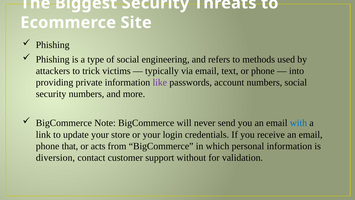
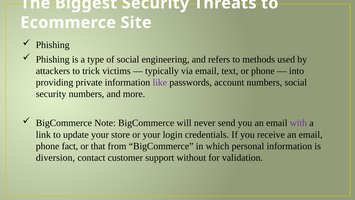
with colour: blue -> purple (298, 123)
that: that -> fact (70, 146)
acts: acts -> that (98, 146)
